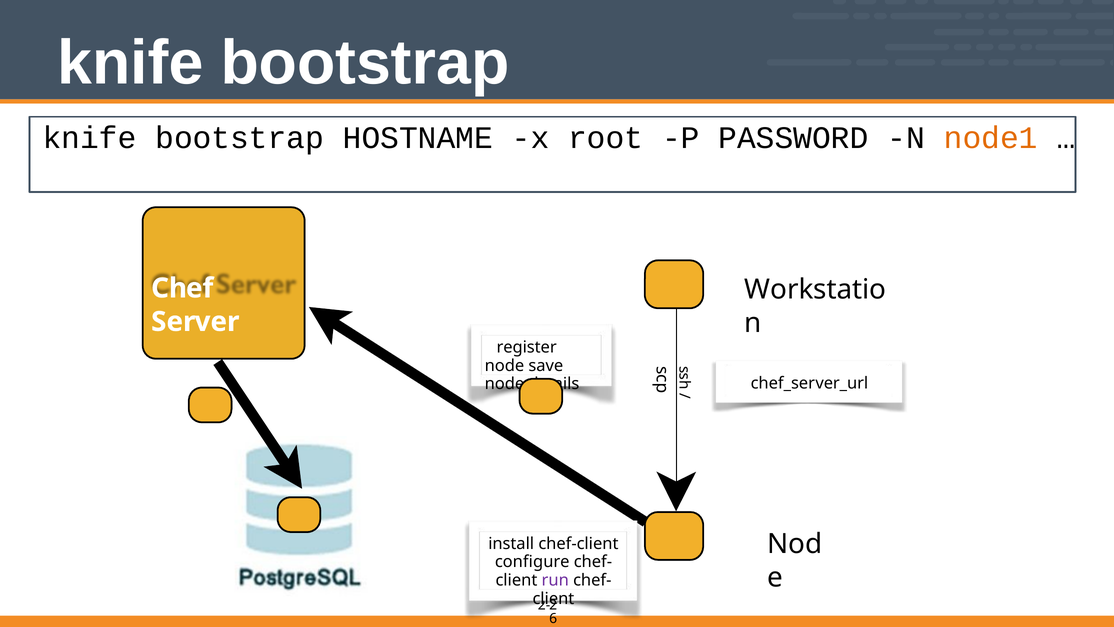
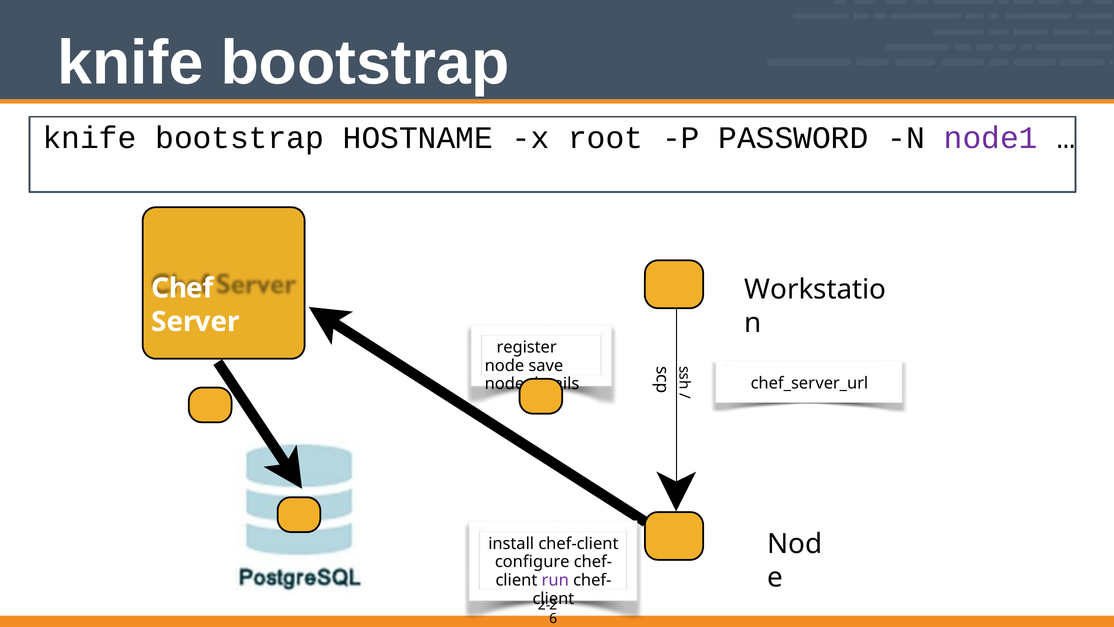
node1 colour: orange -> purple (991, 138)
